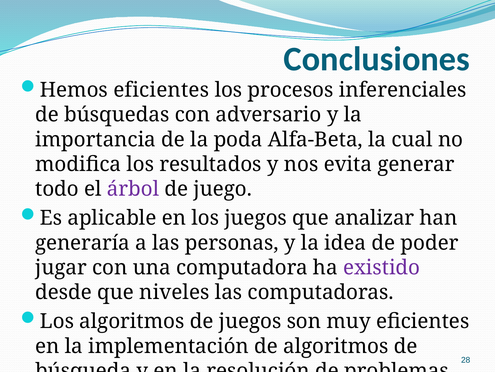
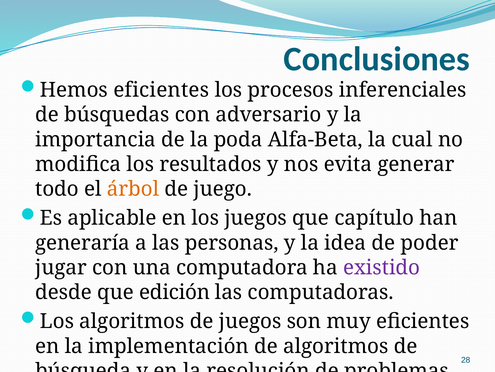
árbol colour: purple -> orange (133, 189)
analizar: analizar -> capítulo (374, 218)
niveles: niveles -> edición (175, 292)
